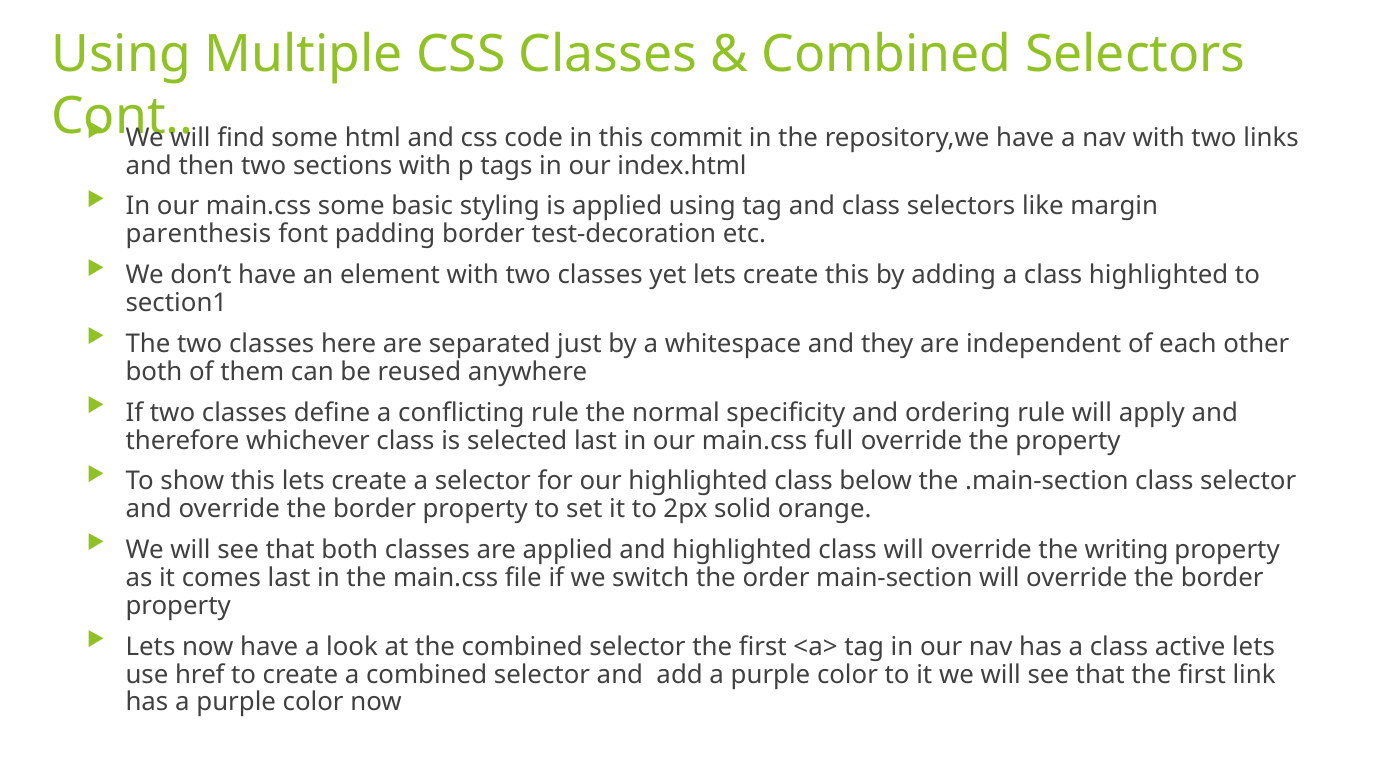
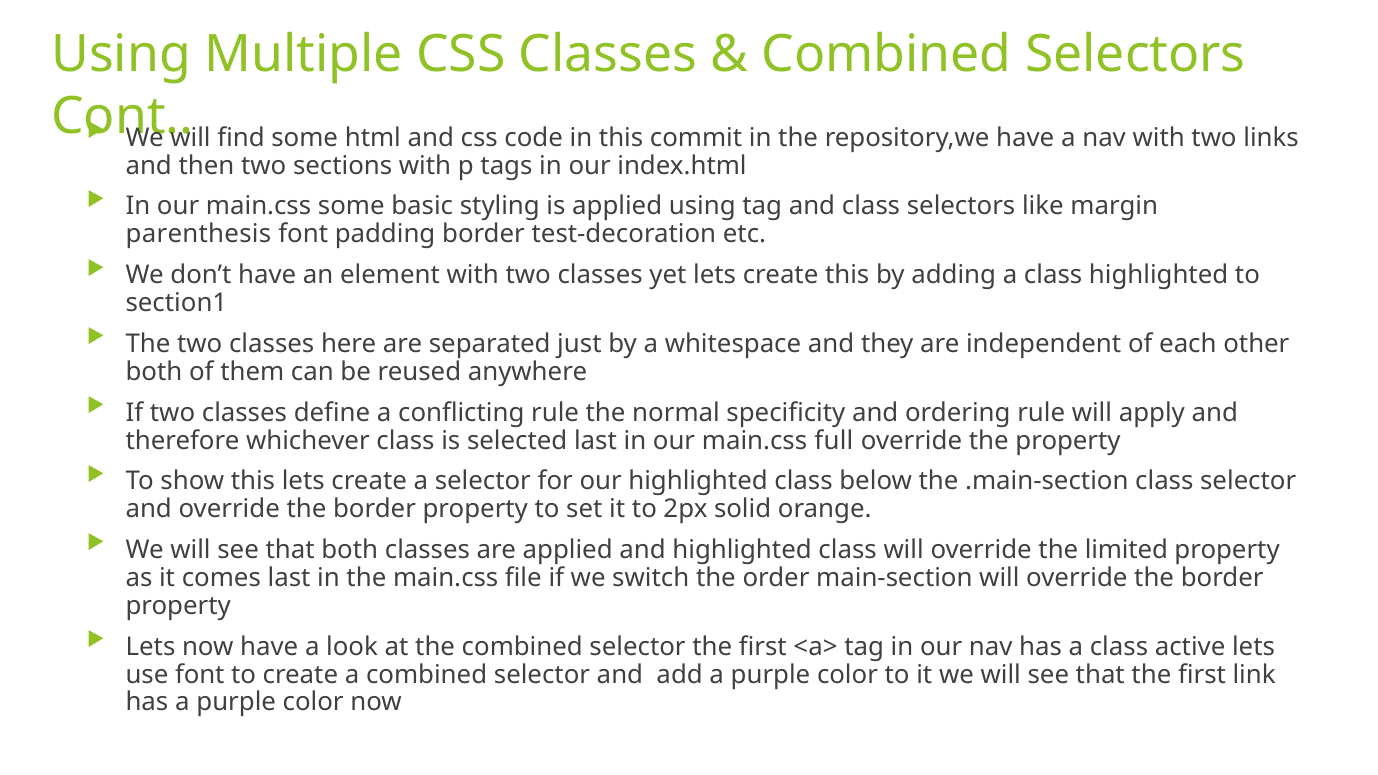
writing: writing -> limited (1126, 550)
use href: href -> font (200, 675)
